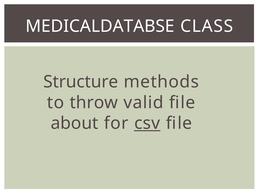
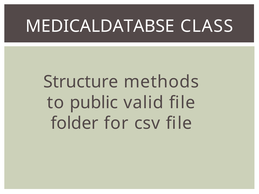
throw: throw -> public (94, 103)
about: about -> folder (75, 123)
csv underline: present -> none (147, 123)
